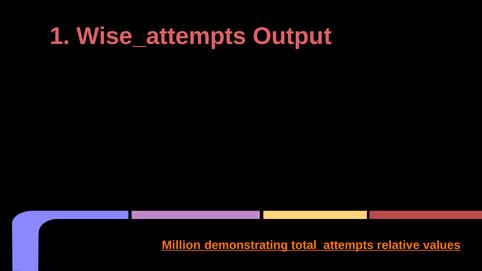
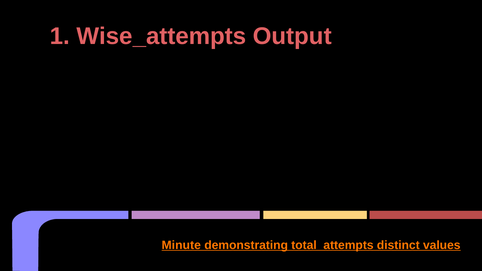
Million: Million -> Minute (181, 245)
relative: relative -> distinct (398, 245)
